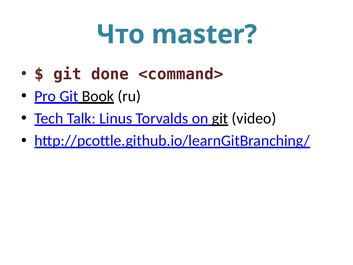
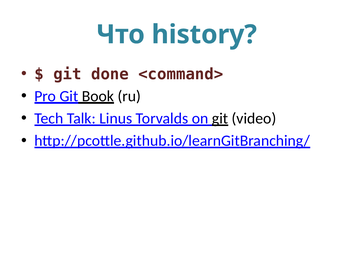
master: master -> history (204, 35)
